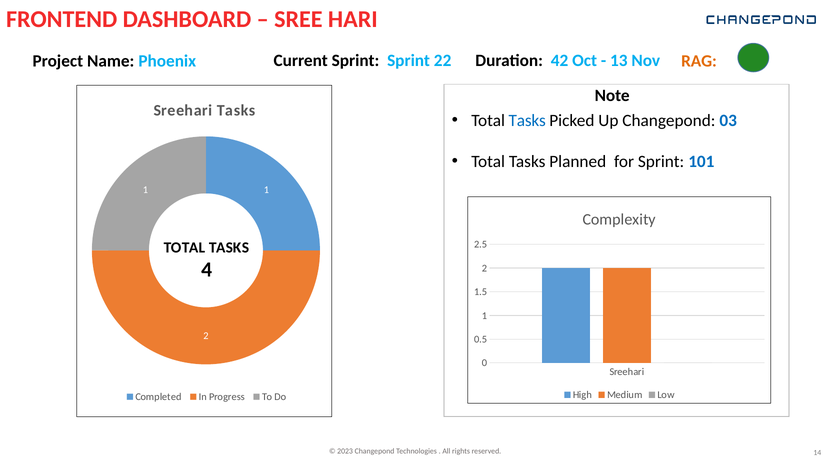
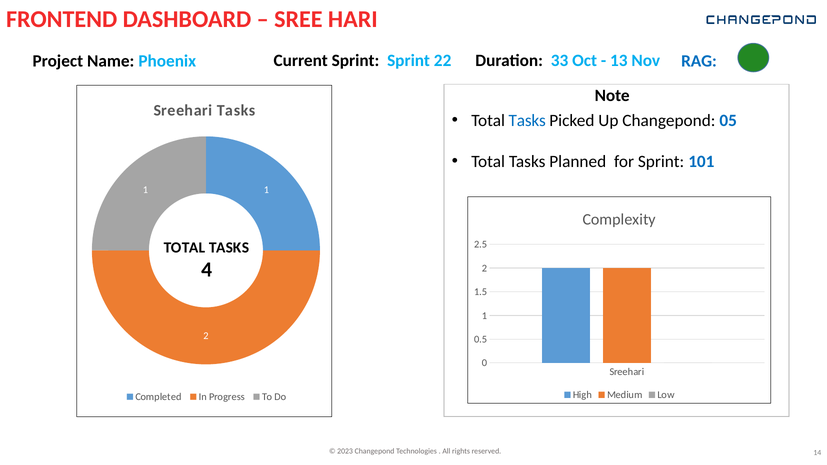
42: 42 -> 33 (560, 61)
RAG colour: orange -> blue (699, 61)
03: 03 -> 05 (728, 120)
